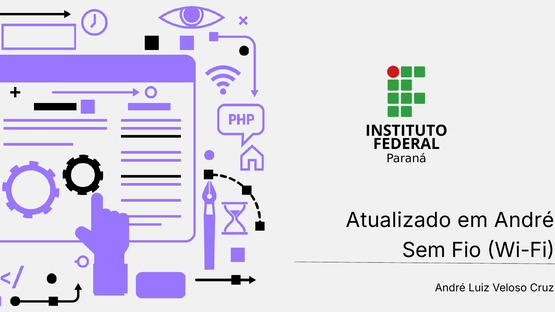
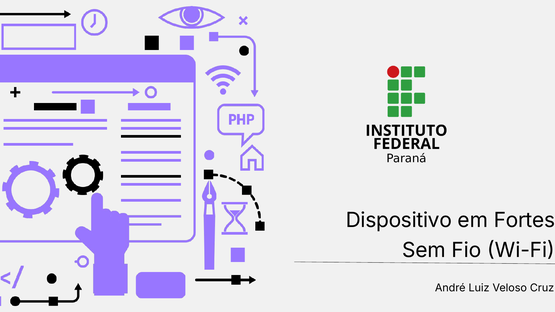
Atualizado: Atualizado -> Dispositivo (399, 221)
em André: André -> Fortes (524, 221)
